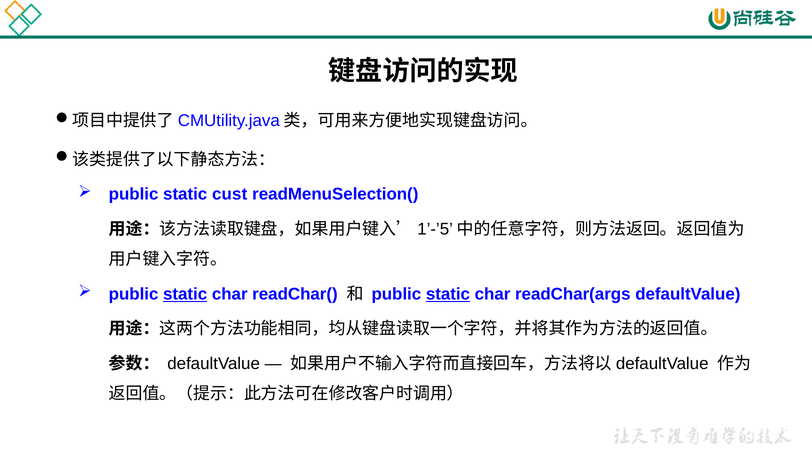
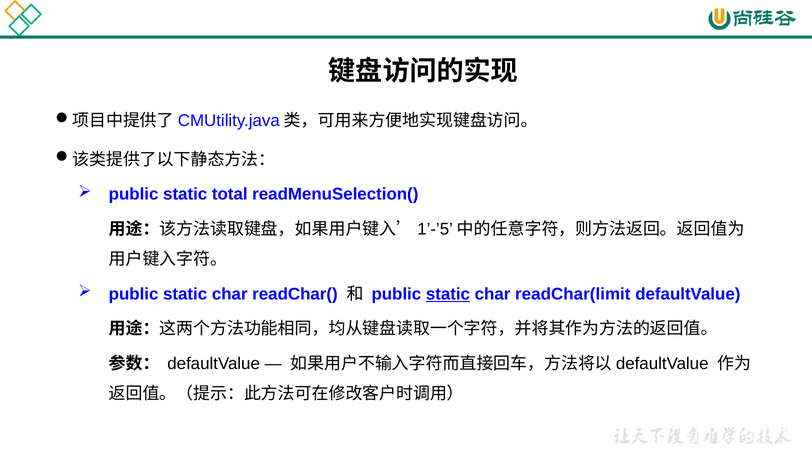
cust: cust -> total (230, 194)
static underline: present -> none (185, 294)
readChar(args: readChar(args -> readChar(limit (573, 294)
